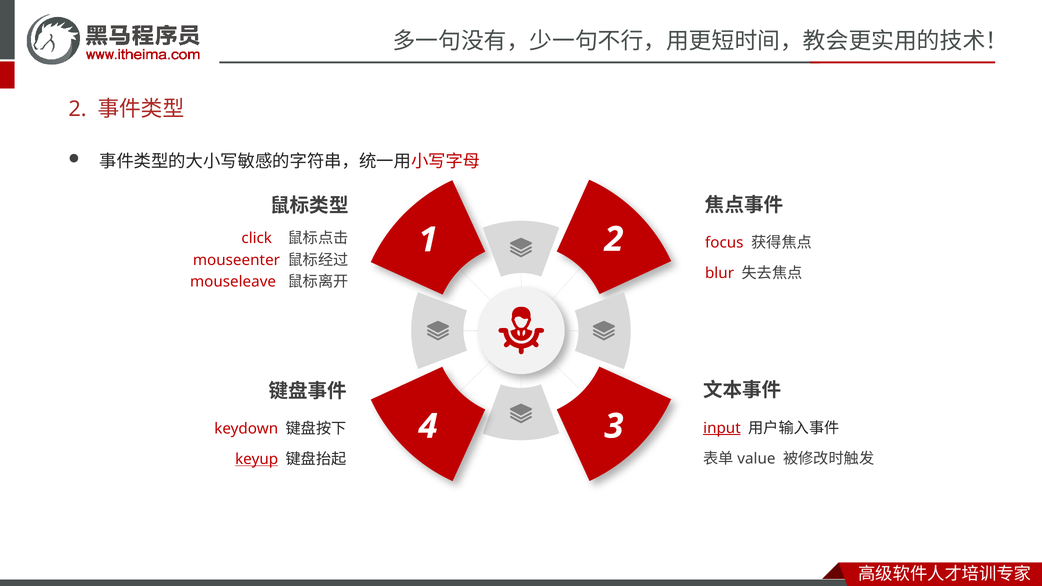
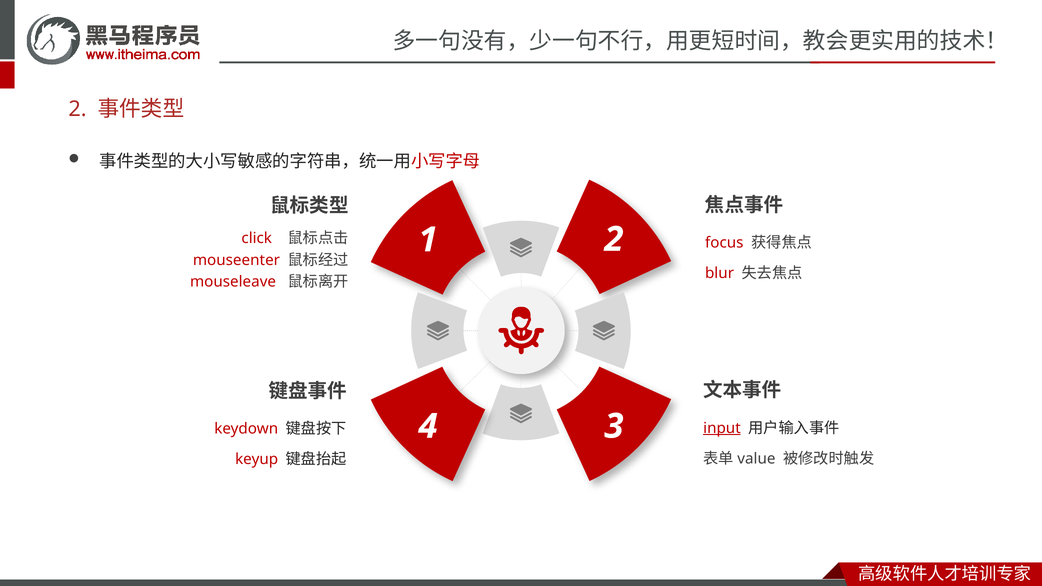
keyup underline: present -> none (257, 459)
